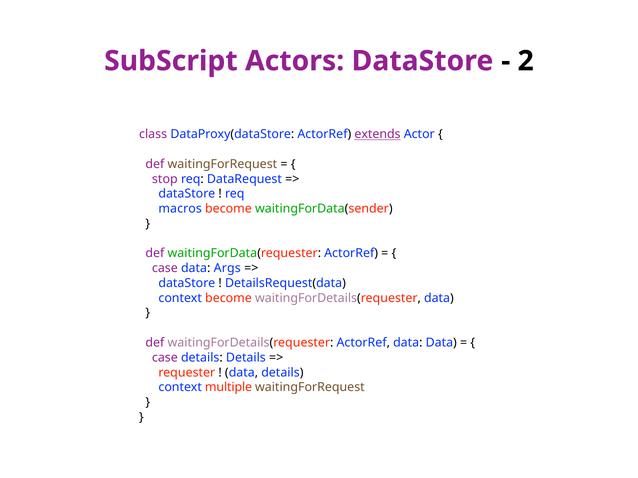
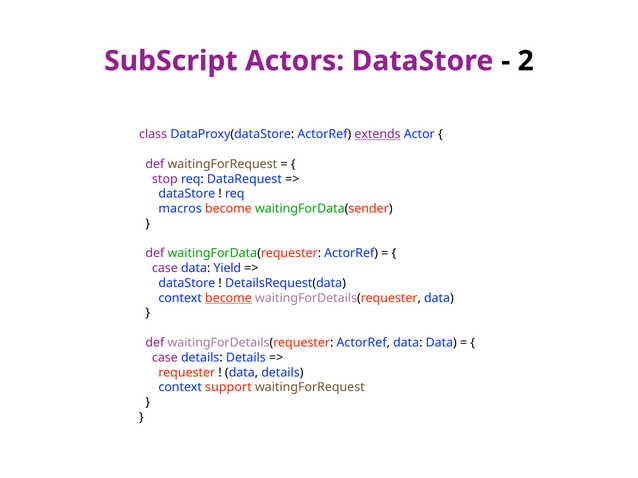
Args: Args -> Yield (227, 269)
become underline: none -> present (228, 298)
multiple: multiple -> support (228, 388)
